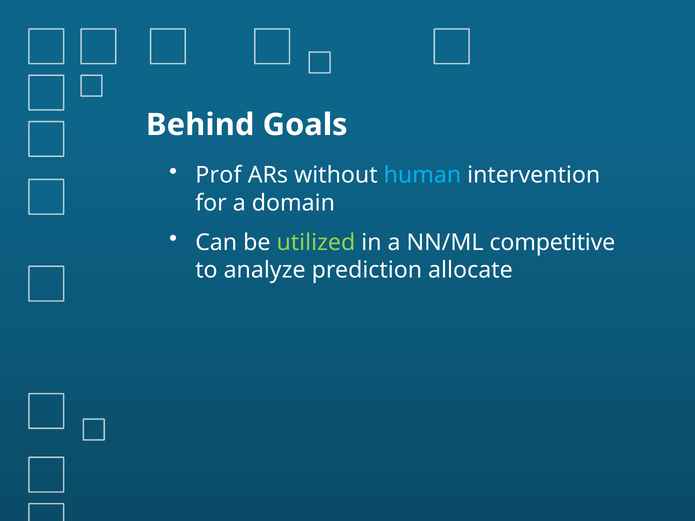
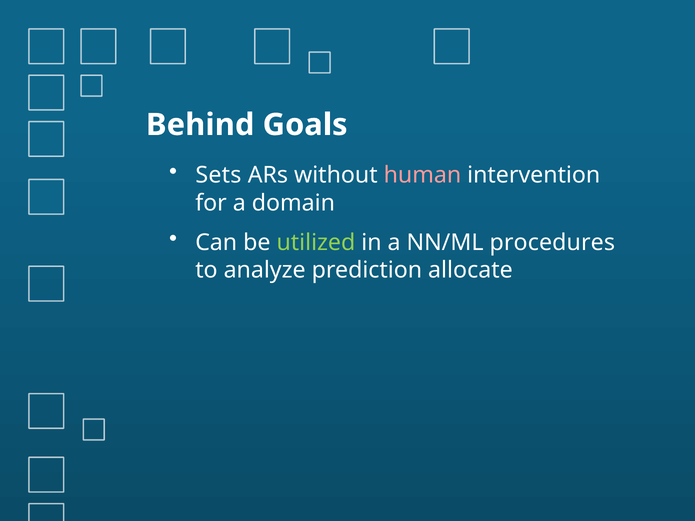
Prof: Prof -> Sets (218, 175)
human colour: light blue -> pink (422, 175)
competitive: competitive -> procedures (552, 243)
